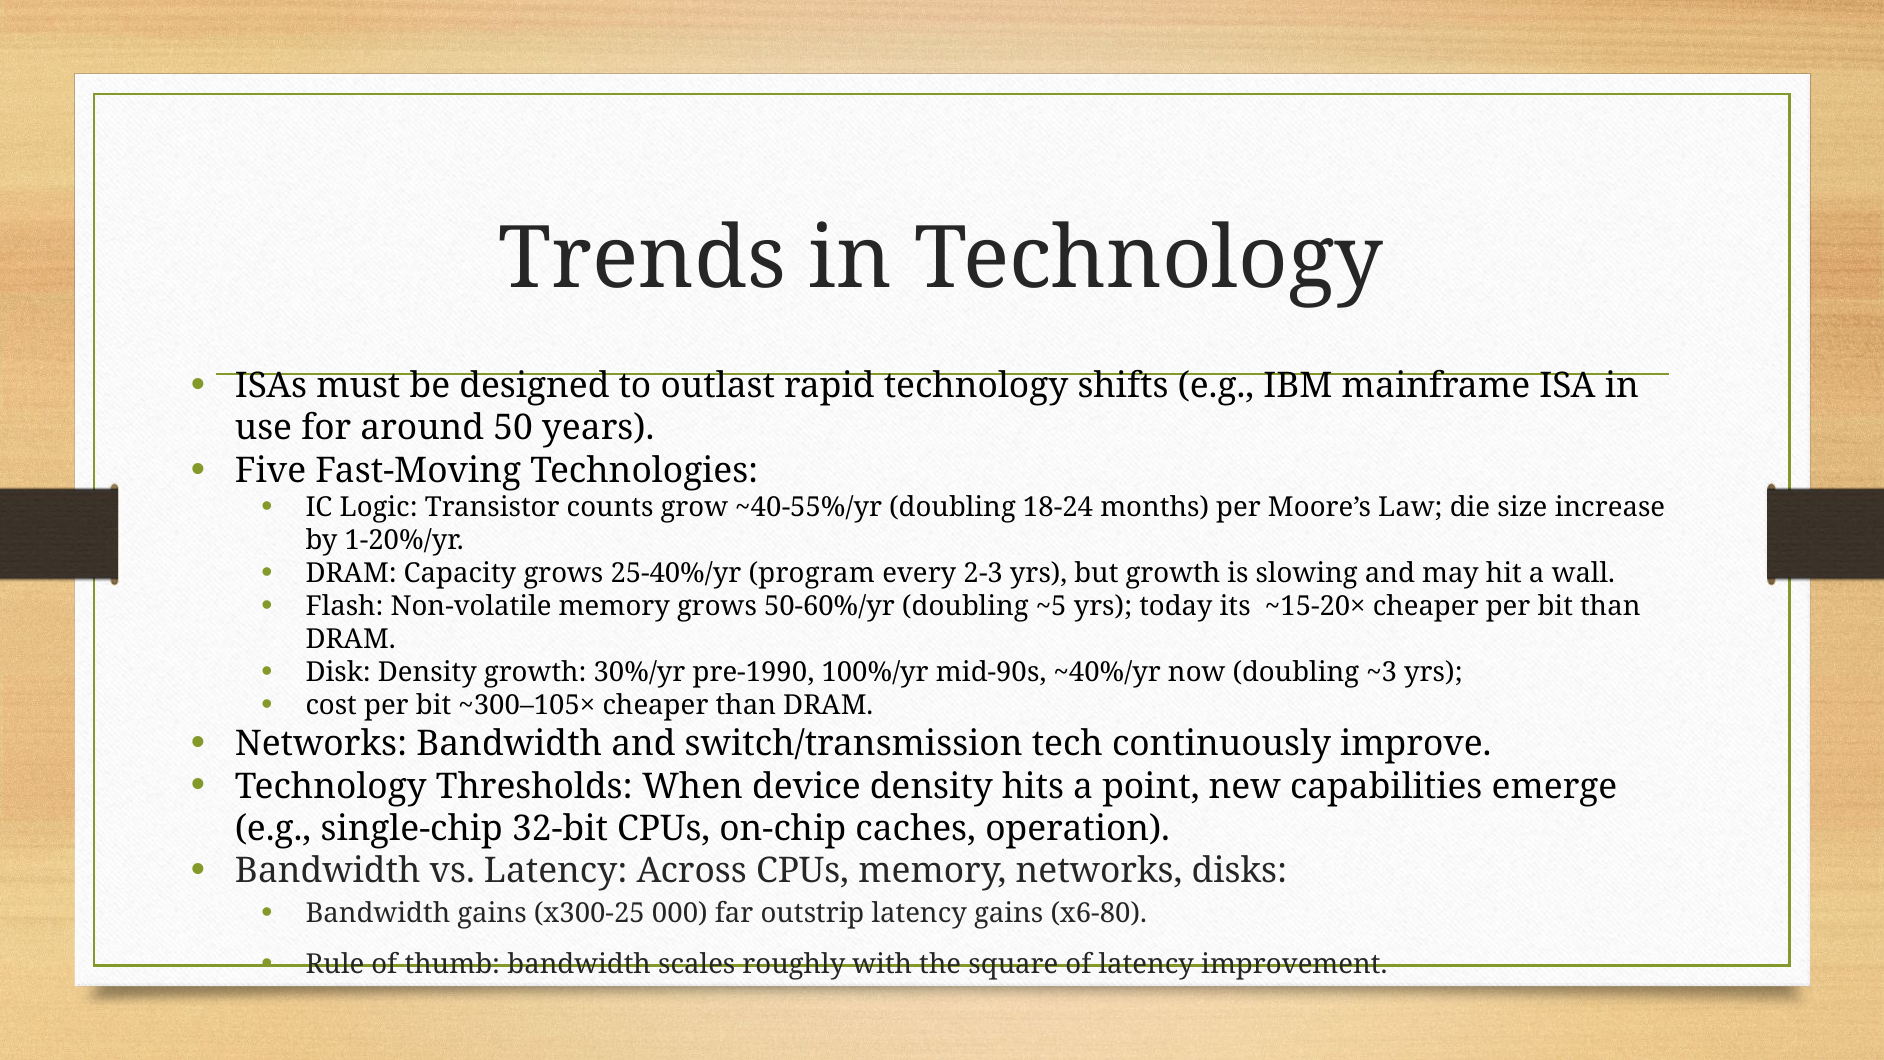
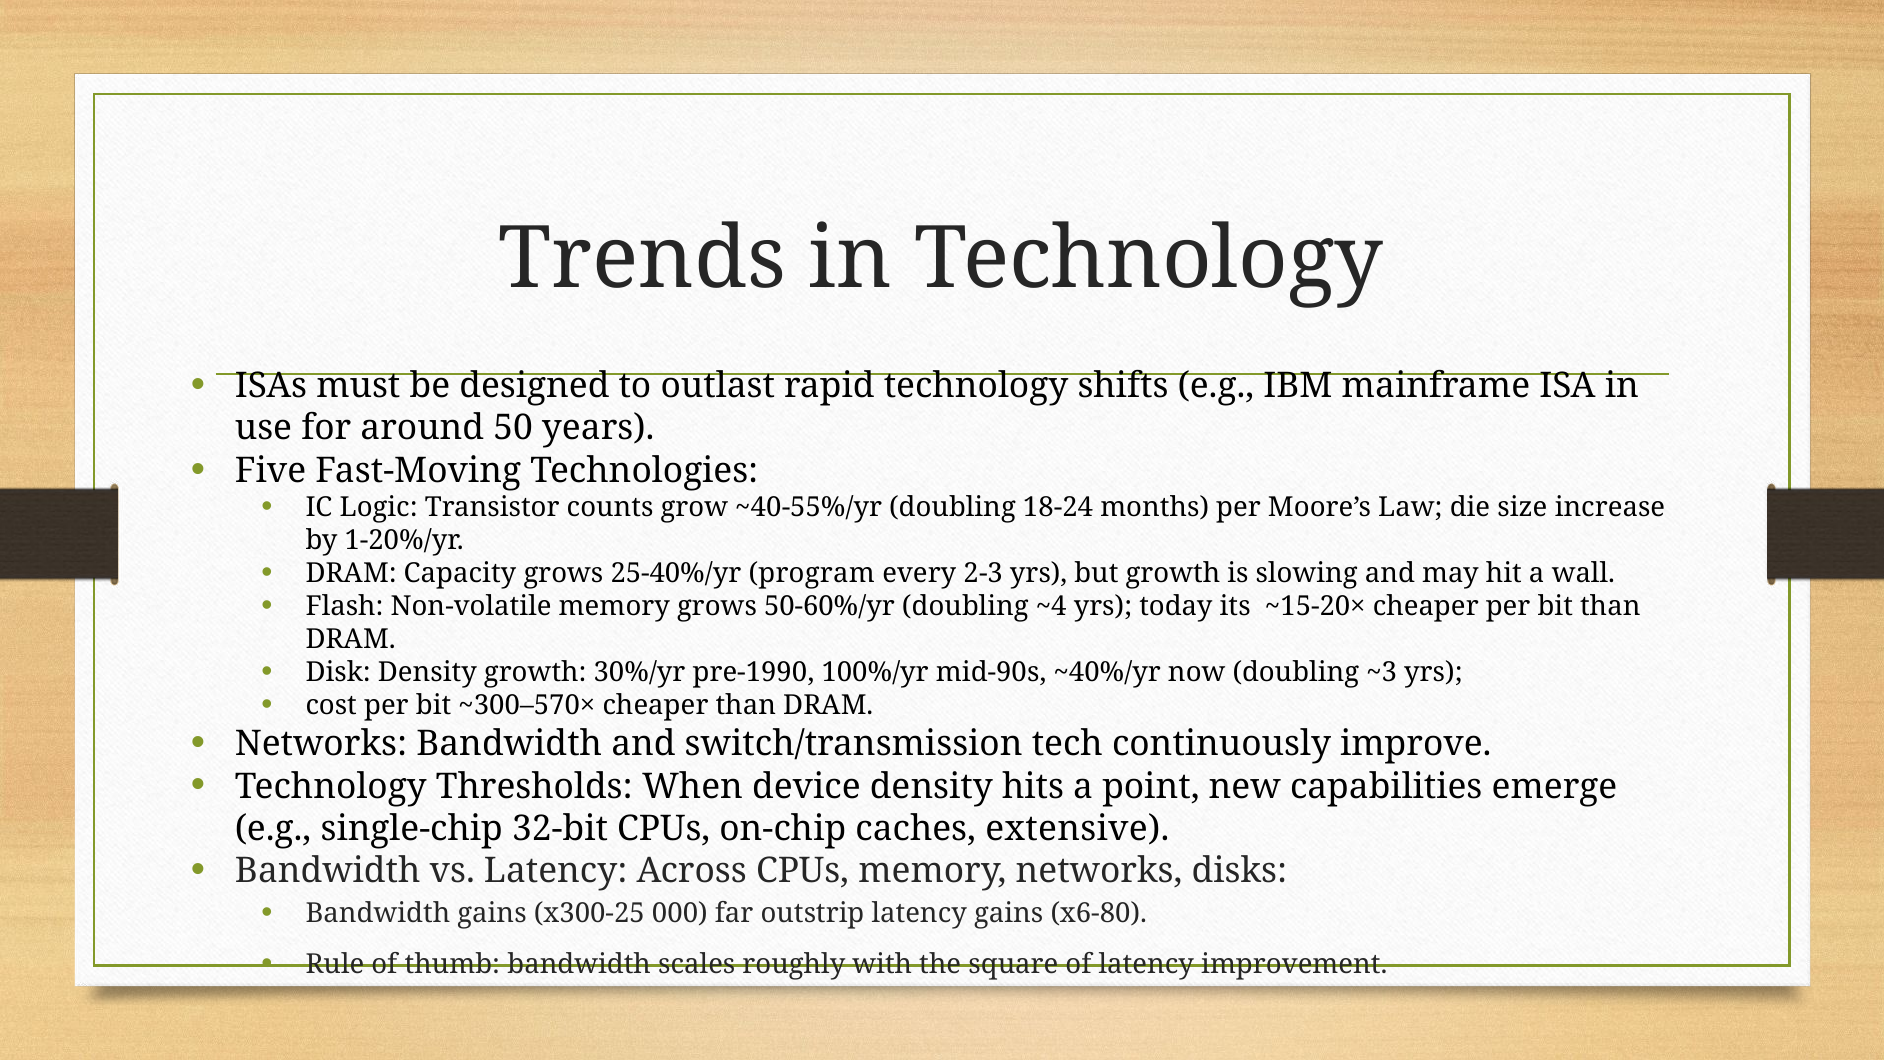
~5: ~5 -> ~4 (1051, 607)
~300–105×: ~300–105× -> ~300–570× (527, 706)
operation: operation -> extensive (1077, 829)
